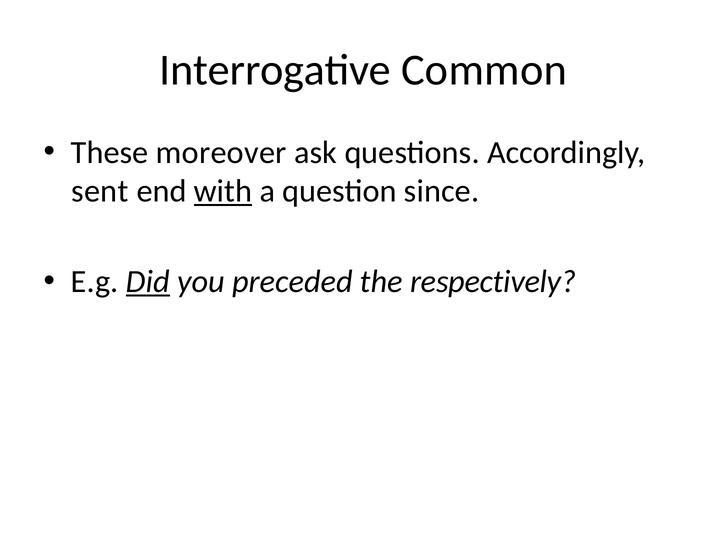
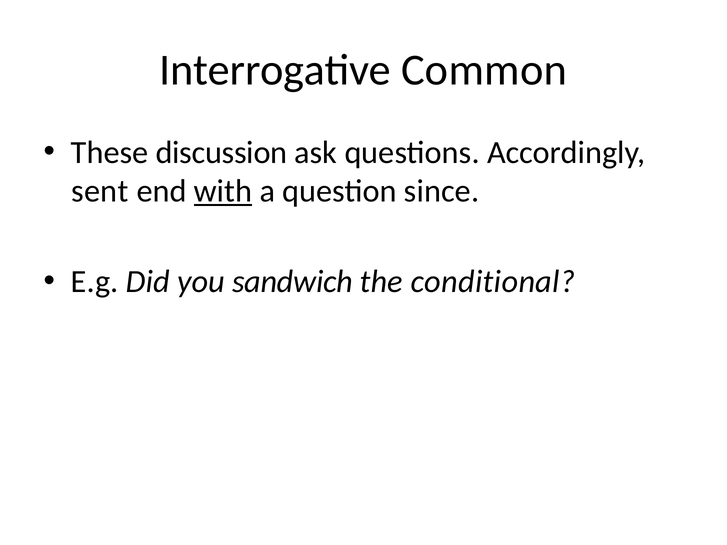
moreover: moreover -> discussion (221, 153)
Did underline: present -> none (148, 282)
preceded: preceded -> sandwich (293, 282)
respectively: respectively -> conditional (493, 282)
